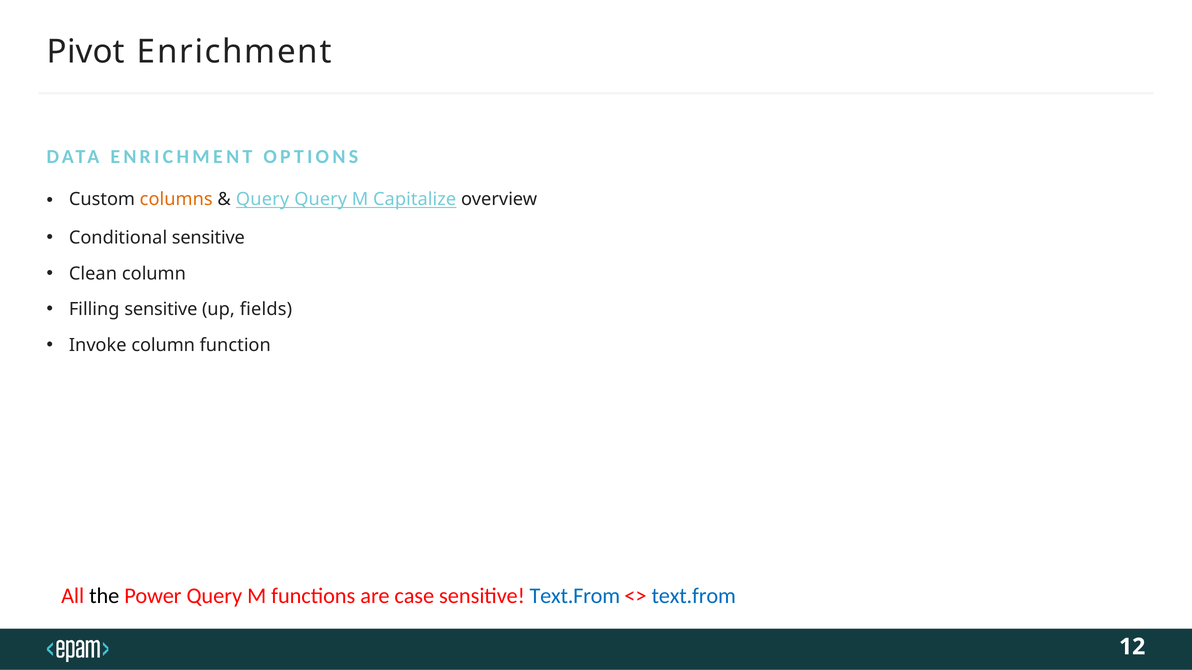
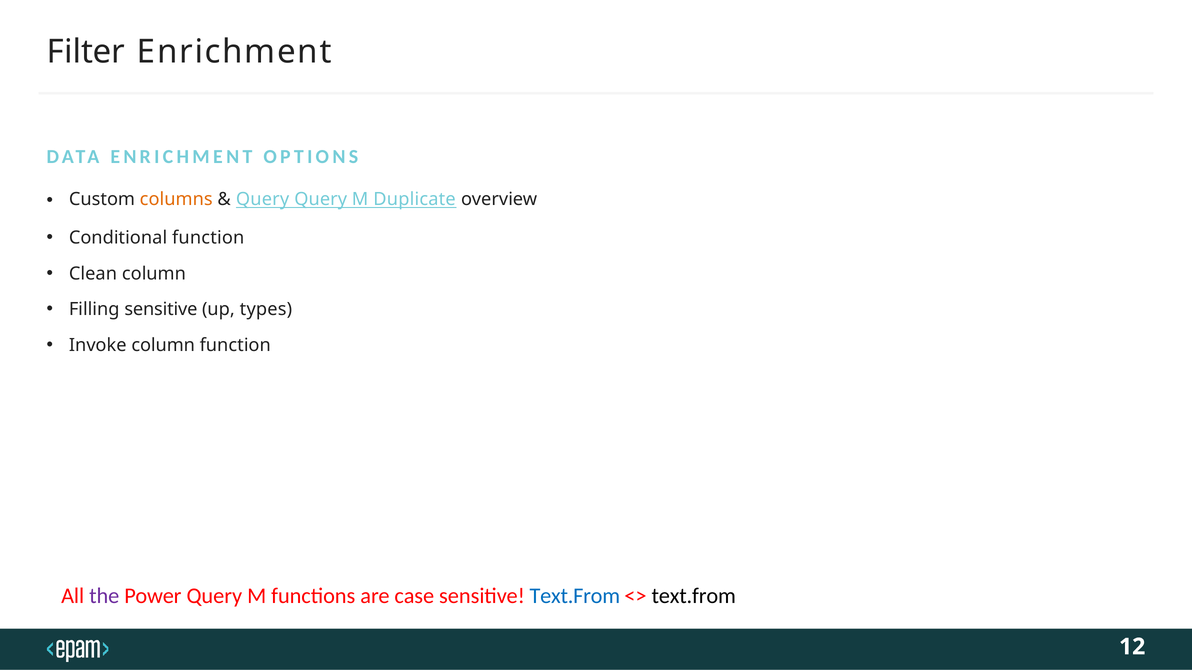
Pivot: Pivot -> Filter (86, 52)
Capitalize: Capitalize -> Duplicate (415, 199)
Conditional sensitive: sensitive -> function (208, 238)
fields: fields -> types (266, 310)
the colour: black -> purple (104, 596)
text.from colour: blue -> black (694, 596)
